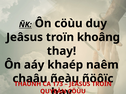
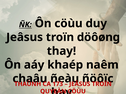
khoâng: khoâng -> döôøng (98, 37)
